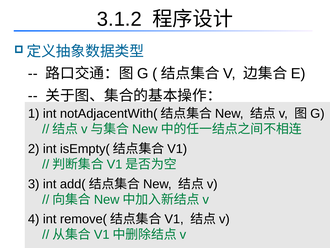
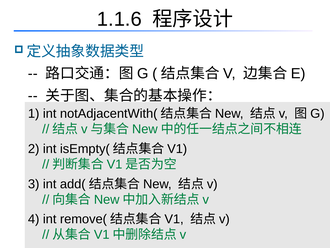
3.1.2: 3.1.2 -> 1.1.6 (119, 19)
